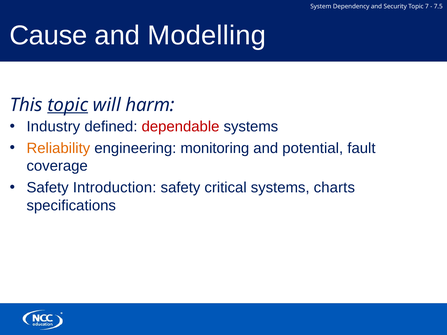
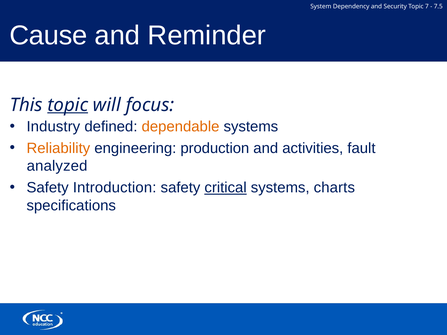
Modelling: Modelling -> Reminder (207, 36)
harm: harm -> focus (150, 105)
dependable colour: red -> orange (181, 127)
monitoring: monitoring -> production (215, 148)
potential: potential -> activities (313, 148)
coverage: coverage -> analyzed (57, 166)
critical underline: none -> present (226, 188)
